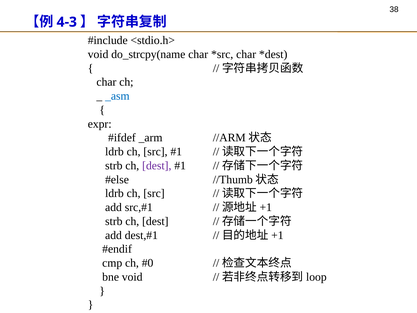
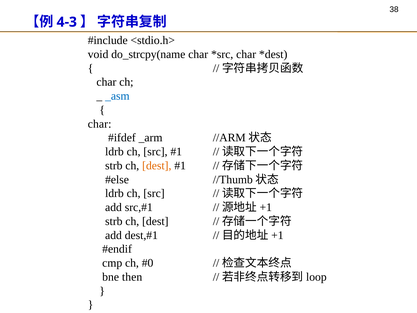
expr: expr -> char (100, 124)
dest colour: purple -> orange (157, 166)
bne void: void -> then (132, 277)
